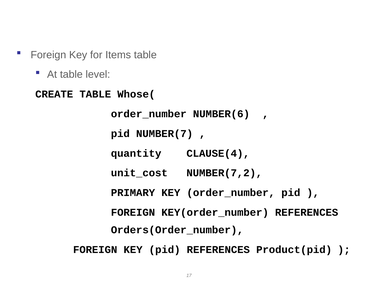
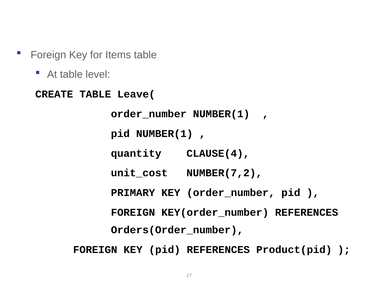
Whose(: Whose( -> Leave( (136, 94)
order_number NUMBER(6: NUMBER(6 -> NUMBER(1 (221, 114)
pid NUMBER(7: NUMBER(7 -> NUMBER(1 (165, 134)
